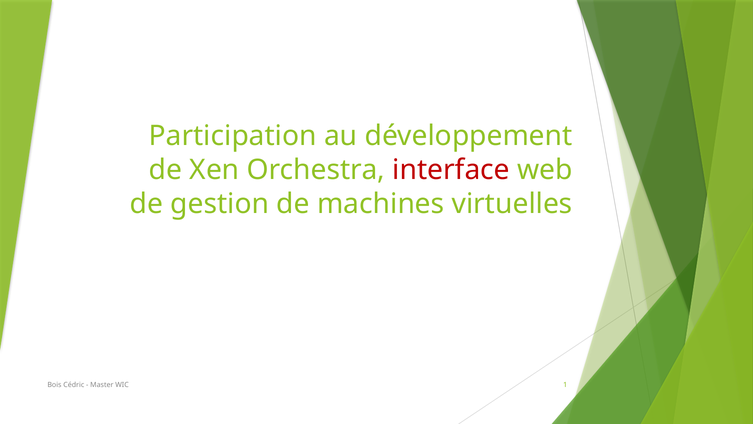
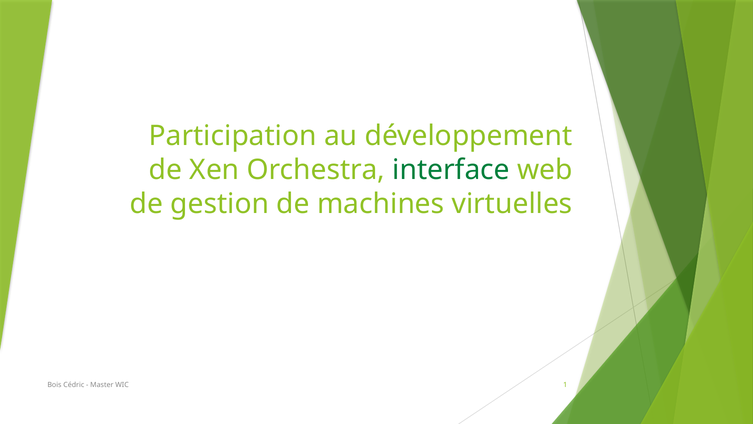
interface colour: red -> green (451, 170)
